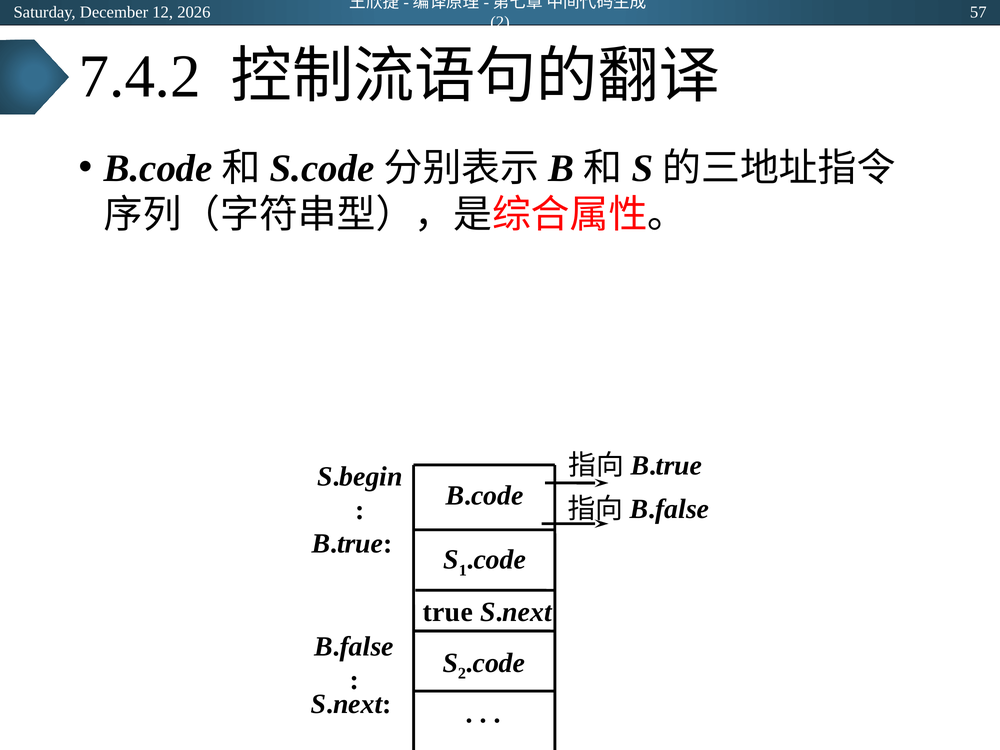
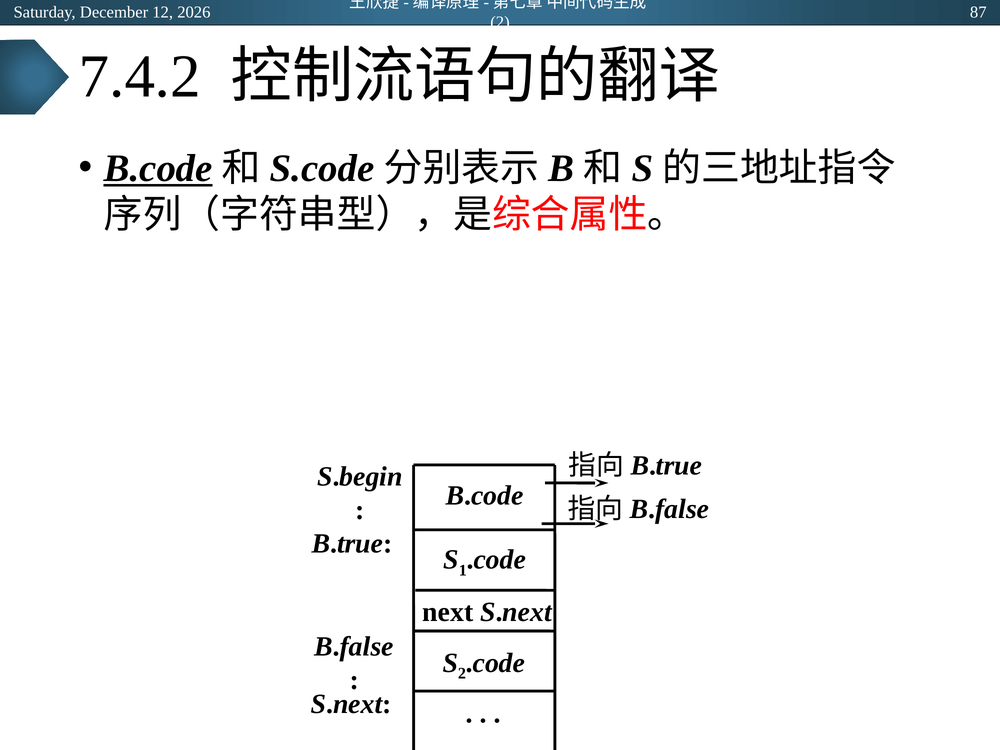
57: 57 -> 87 (978, 12)
B.code underline: none -> present (158, 169)
true: true -> next (448, 612)
